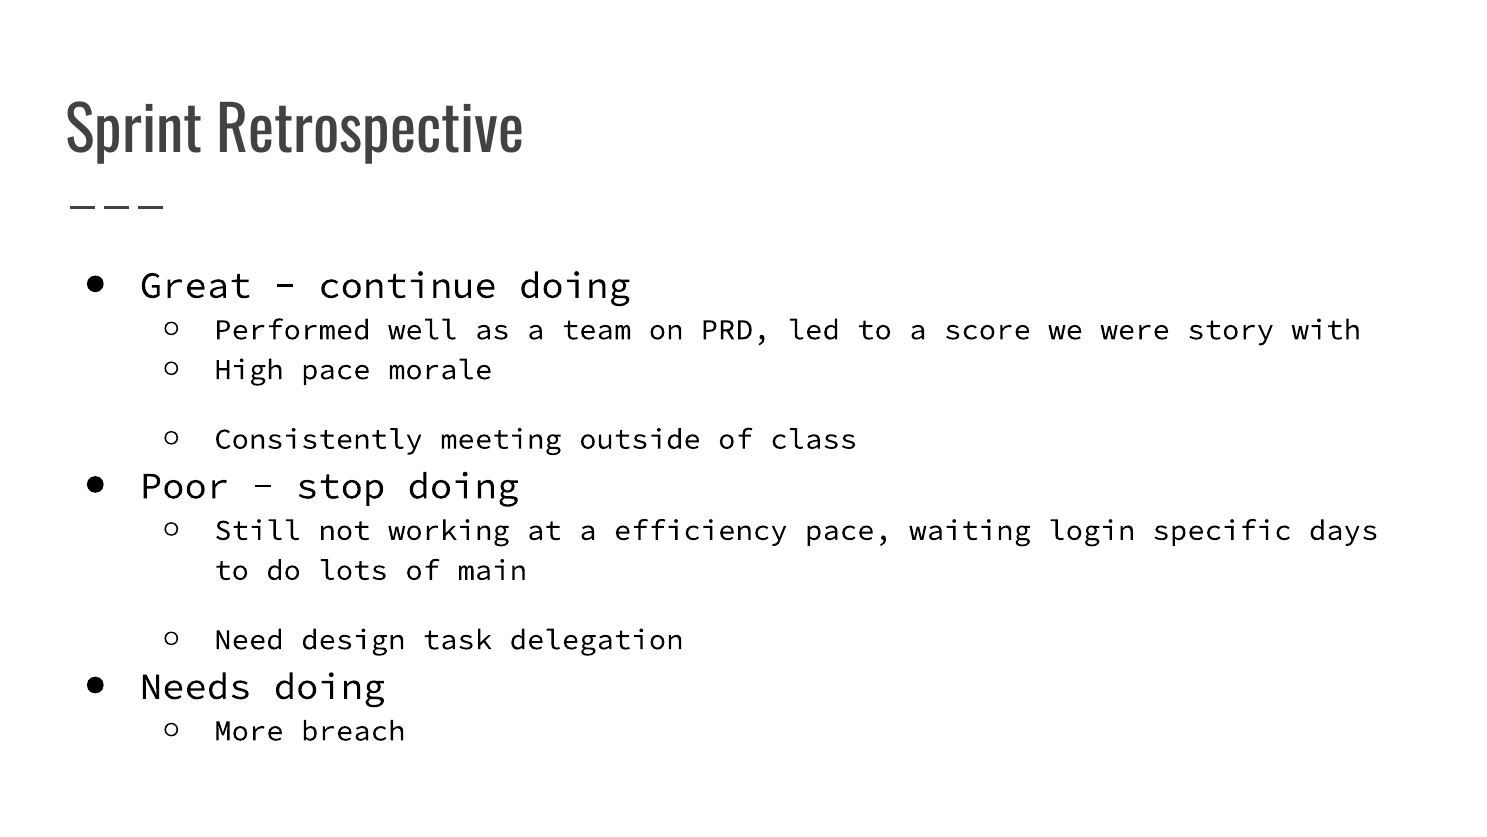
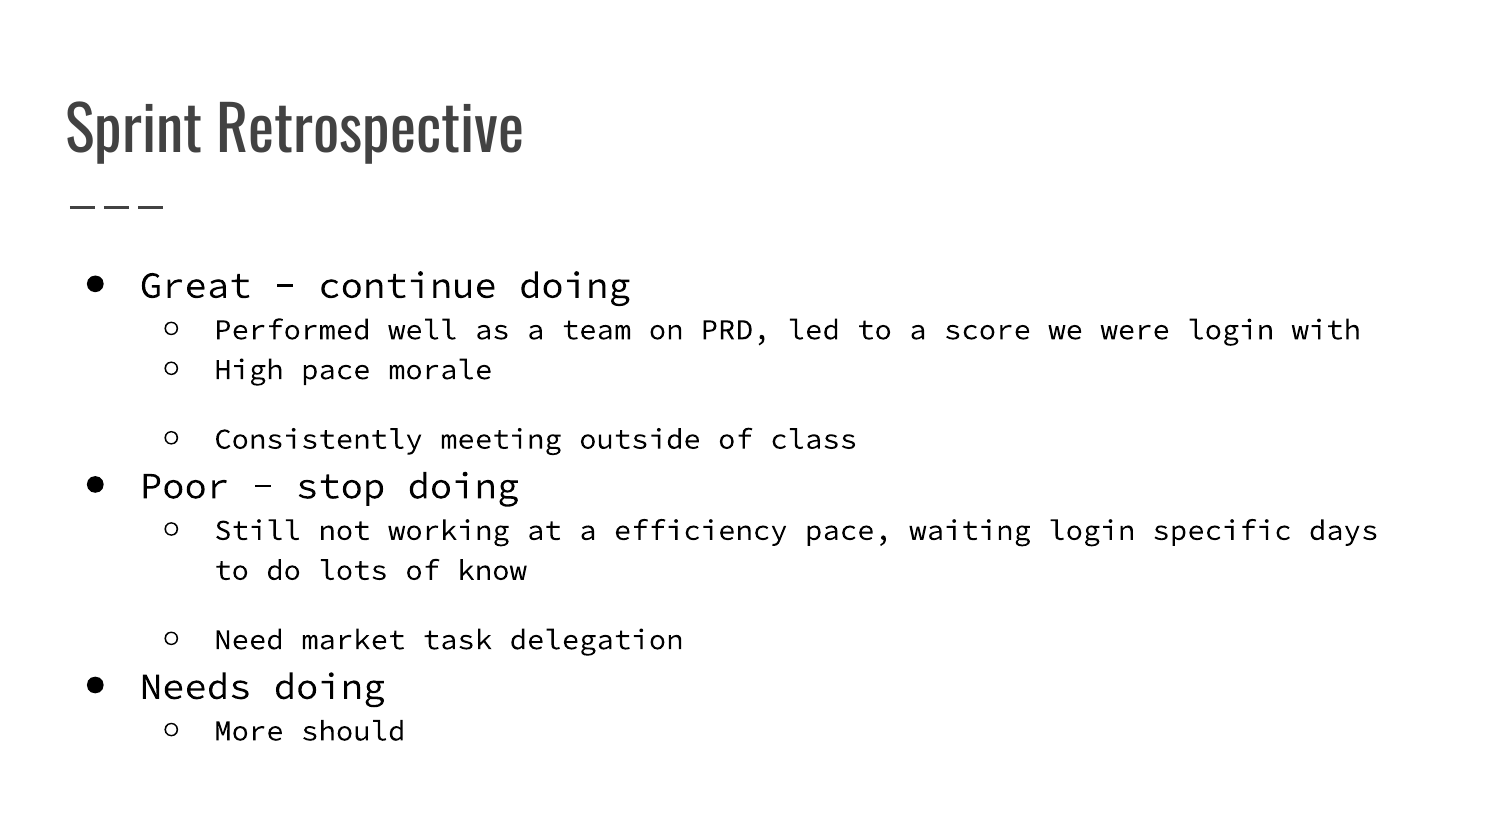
were story: story -> login (1231, 330)
main: main -> know (492, 570)
design: design -> market (353, 639)
breach: breach -> should (353, 730)
